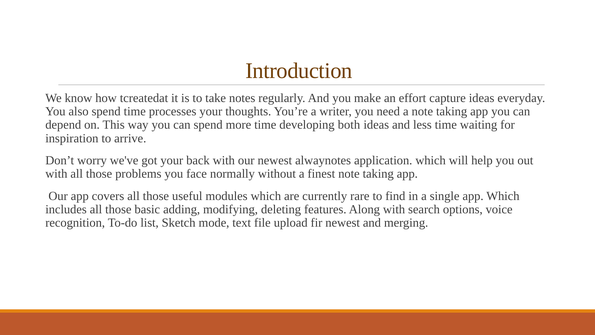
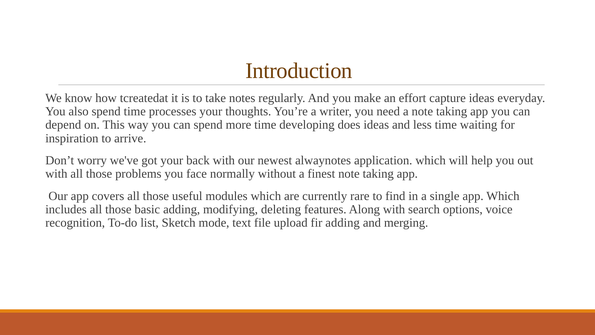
both: both -> does (349, 125)
fir newest: newest -> adding (343, 223)
